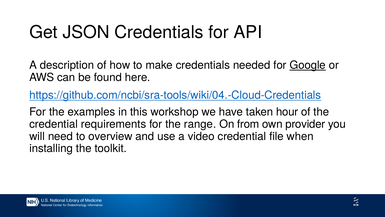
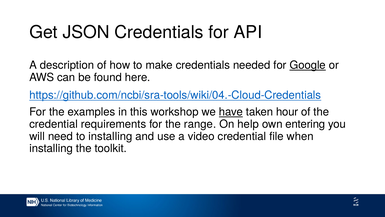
have underline: none -> present (231, 112)
from: from -> help (248, 124)
provider: provider -> entering (305, 124)
to overview: overview -> installing (110, 136)
